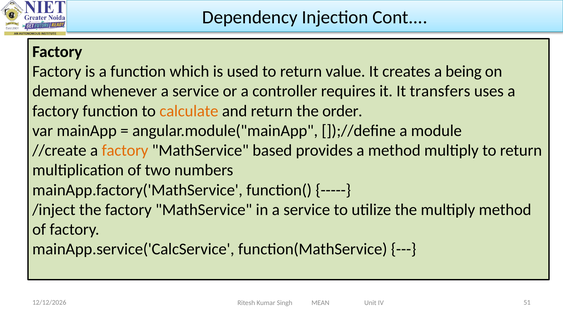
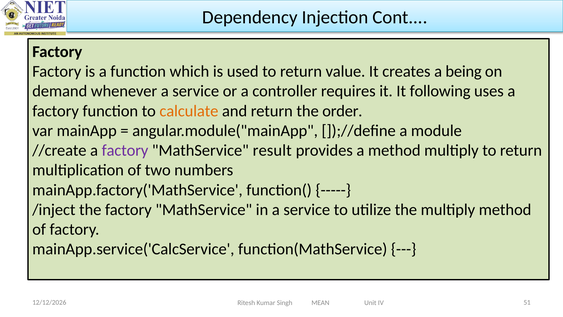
transfers: transfers -> following (440, 91)
factory colour: orange -> purple (125, 150)
based: based -> result (272, 150)
